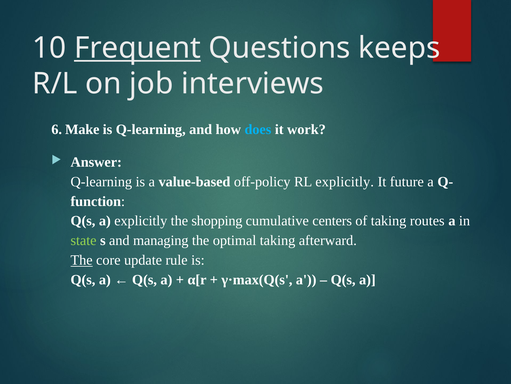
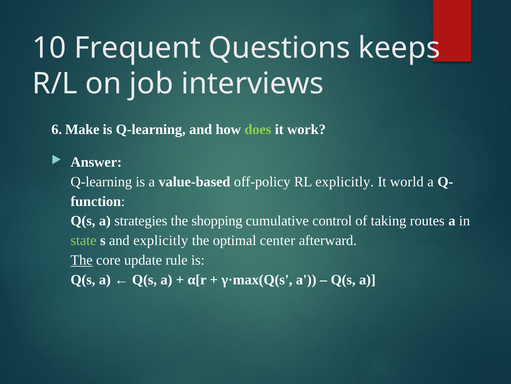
Frequent underline: present -> none (137, 48)
does colour: light blue -> light green (258, 129)
future: future -> world (407, 181)
a explicitly: explicitly -> strategies (141, 221)
centers: centers -> control (332, 221)
and managing: managing -> explicitly (161, 240)
optimal taking: taking -> center (277, 240)
